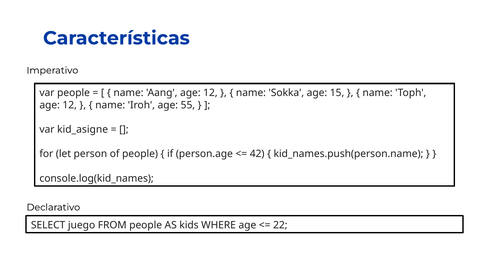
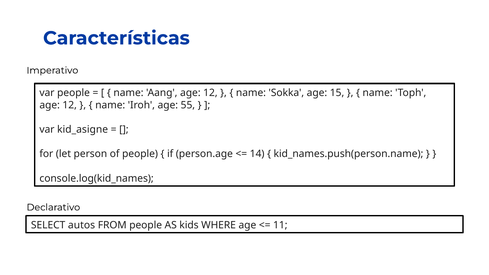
42: 42 -> 14 (257, 154)
juego: juego -> autos (82, 225)
22: 22 -> 11 (280, 225)
